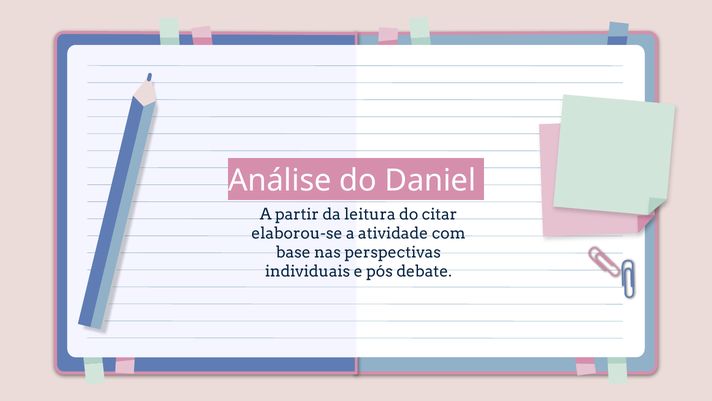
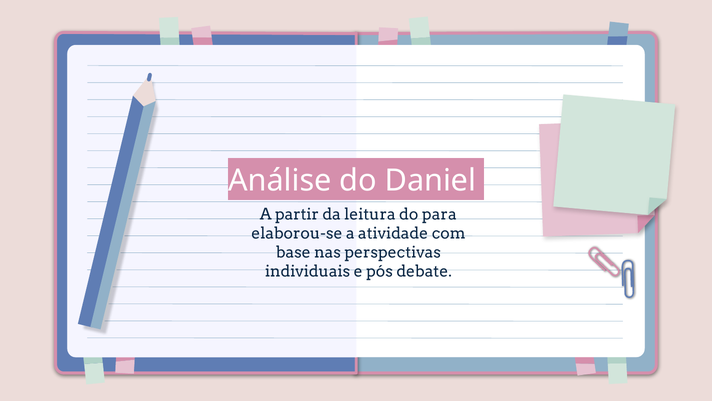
citar: citar -> para (439, 214)
